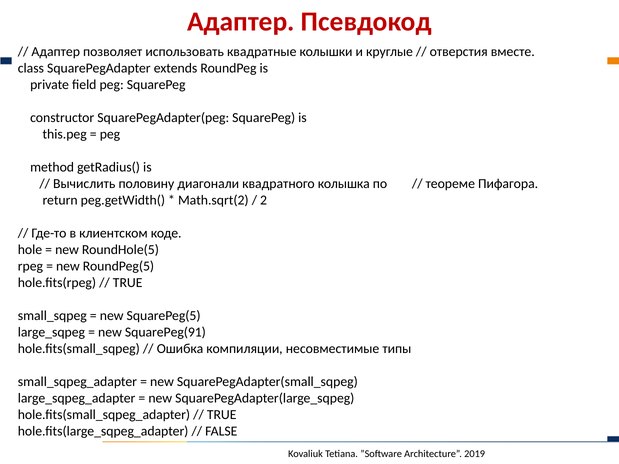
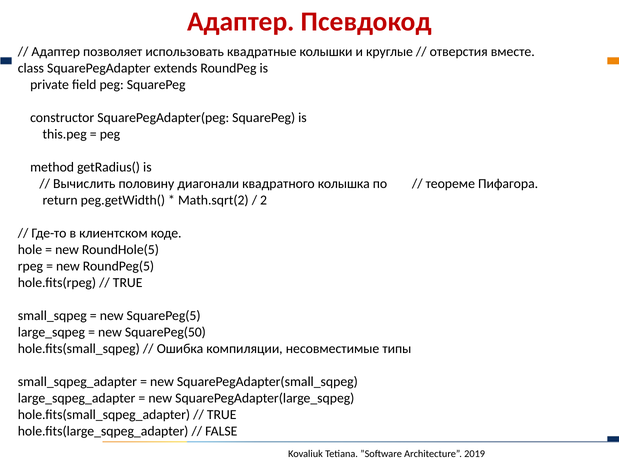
SquarePeg(91: SquarePeg(91 -> SquarePeg(50 (165, 332)
